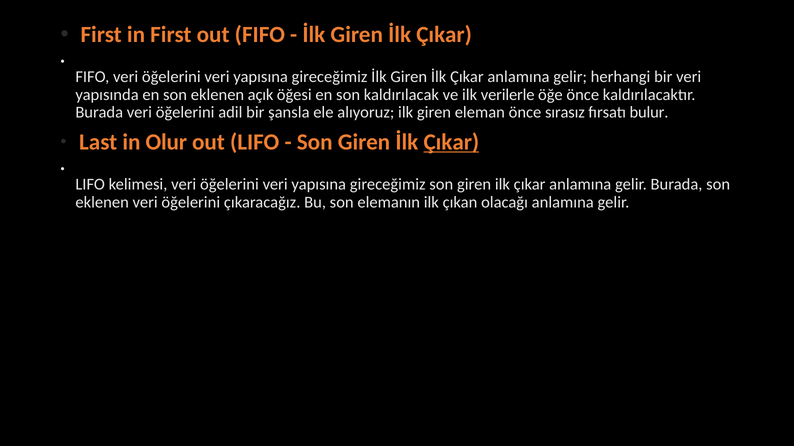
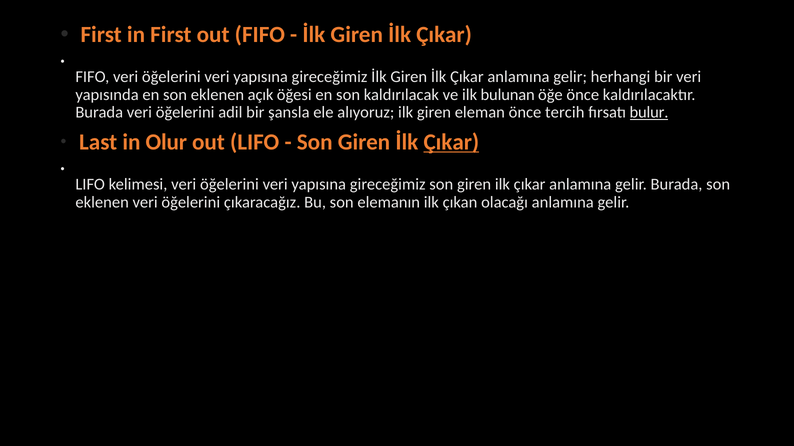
verilerle: verilerle -> bulunan (508, 95)
sırasız: sırasız -> tercih (565, 113)
bulur underline: none -> present (649, 113)
